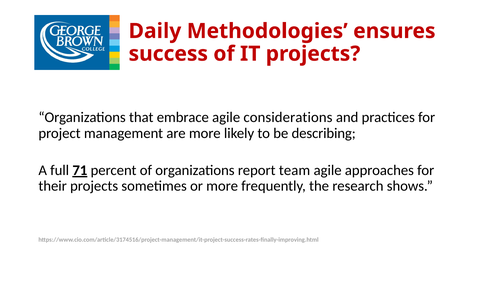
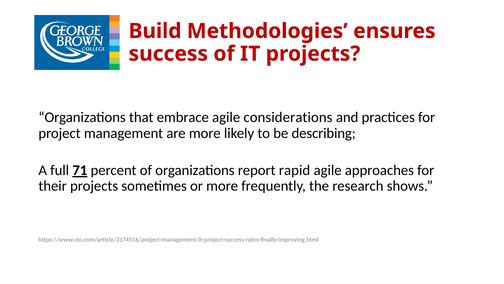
Daily: Daily -> Build (155, 31)
team: team -> rapid (295, 170)
